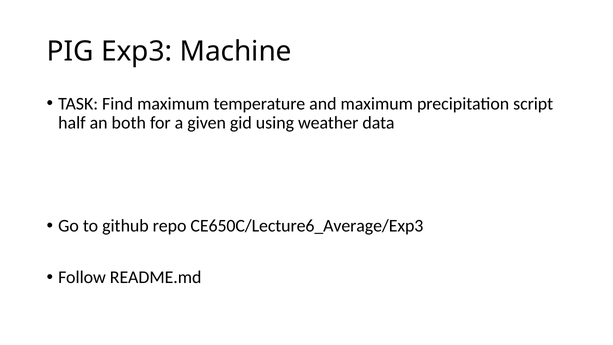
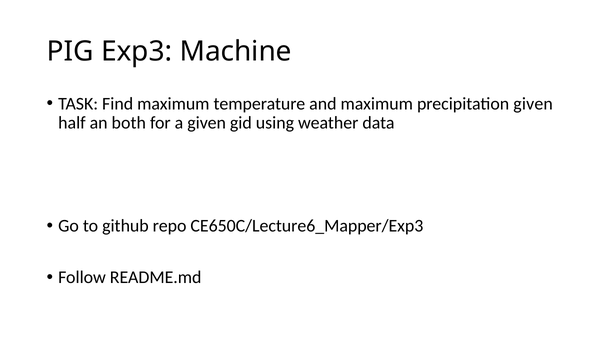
precipitation script: script -> given (533, 104)
CE650C/Lecture6_Average/Exp3: CE650C/Lecture6_Average/Exp3 -> CE650C/Lecture6_Mapper/Exp3 (307, 226)
